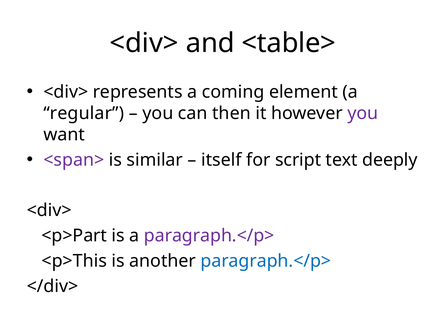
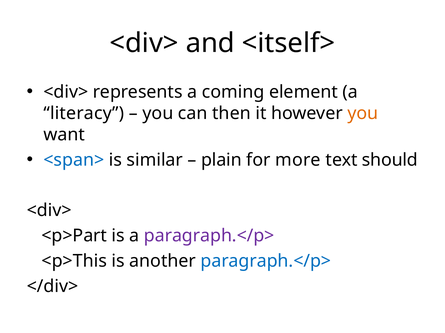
<table>: <table> -> <itself> (289, 43)
regular: regular -> literacy (84, 113)
you colour: purple -> orange (363, 113)
<span> colour: purple -> blue (74, 160)
itself: itself -> plain (221, 160)
script: script -> more (298, 160)
deeply: deeply -> should (390, 160)
